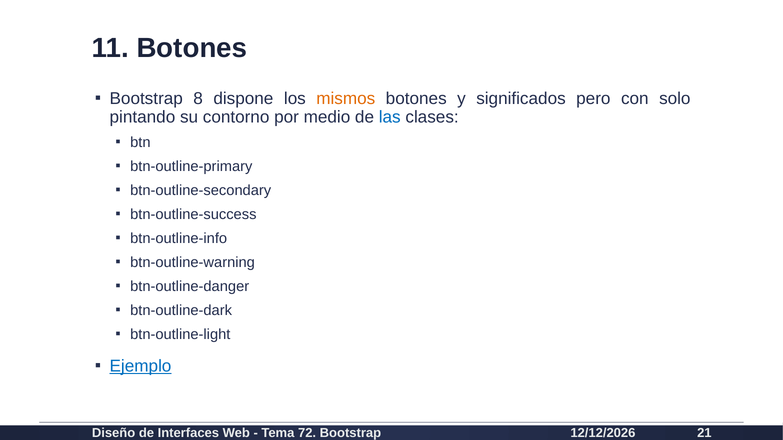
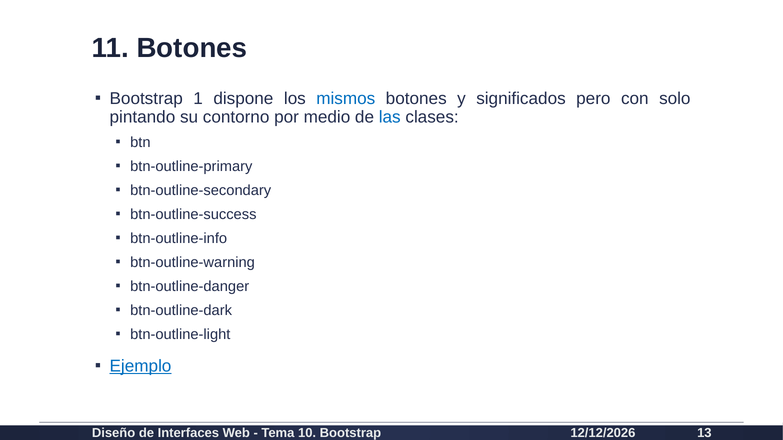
8: 8 -> 1 (198, 98)
mismos colour: orange -> blue (346, 98)
72: 72 -> 10 (307, 433)
21: 21 -> 13 (704, 434)
